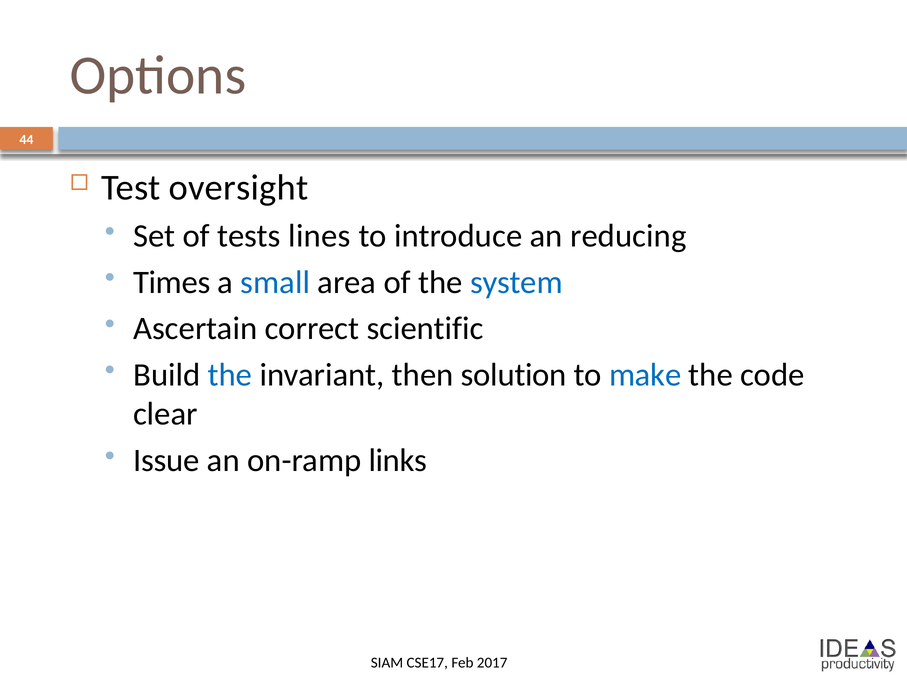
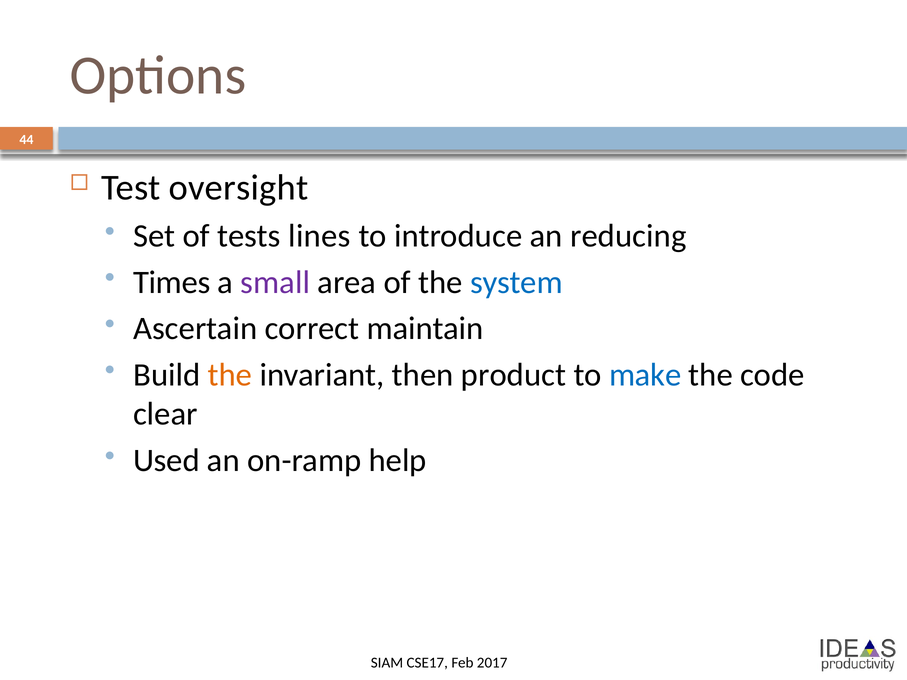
small colour: blue -> purple (275, 282)
scientific: scientific -> maintain (425, 329)
the colour: blue -> orange (230, 375)
solution: solution -> product (514, 375)
Issue: Issue -> Used (166, 461)
links: links -> help (398, 461)
